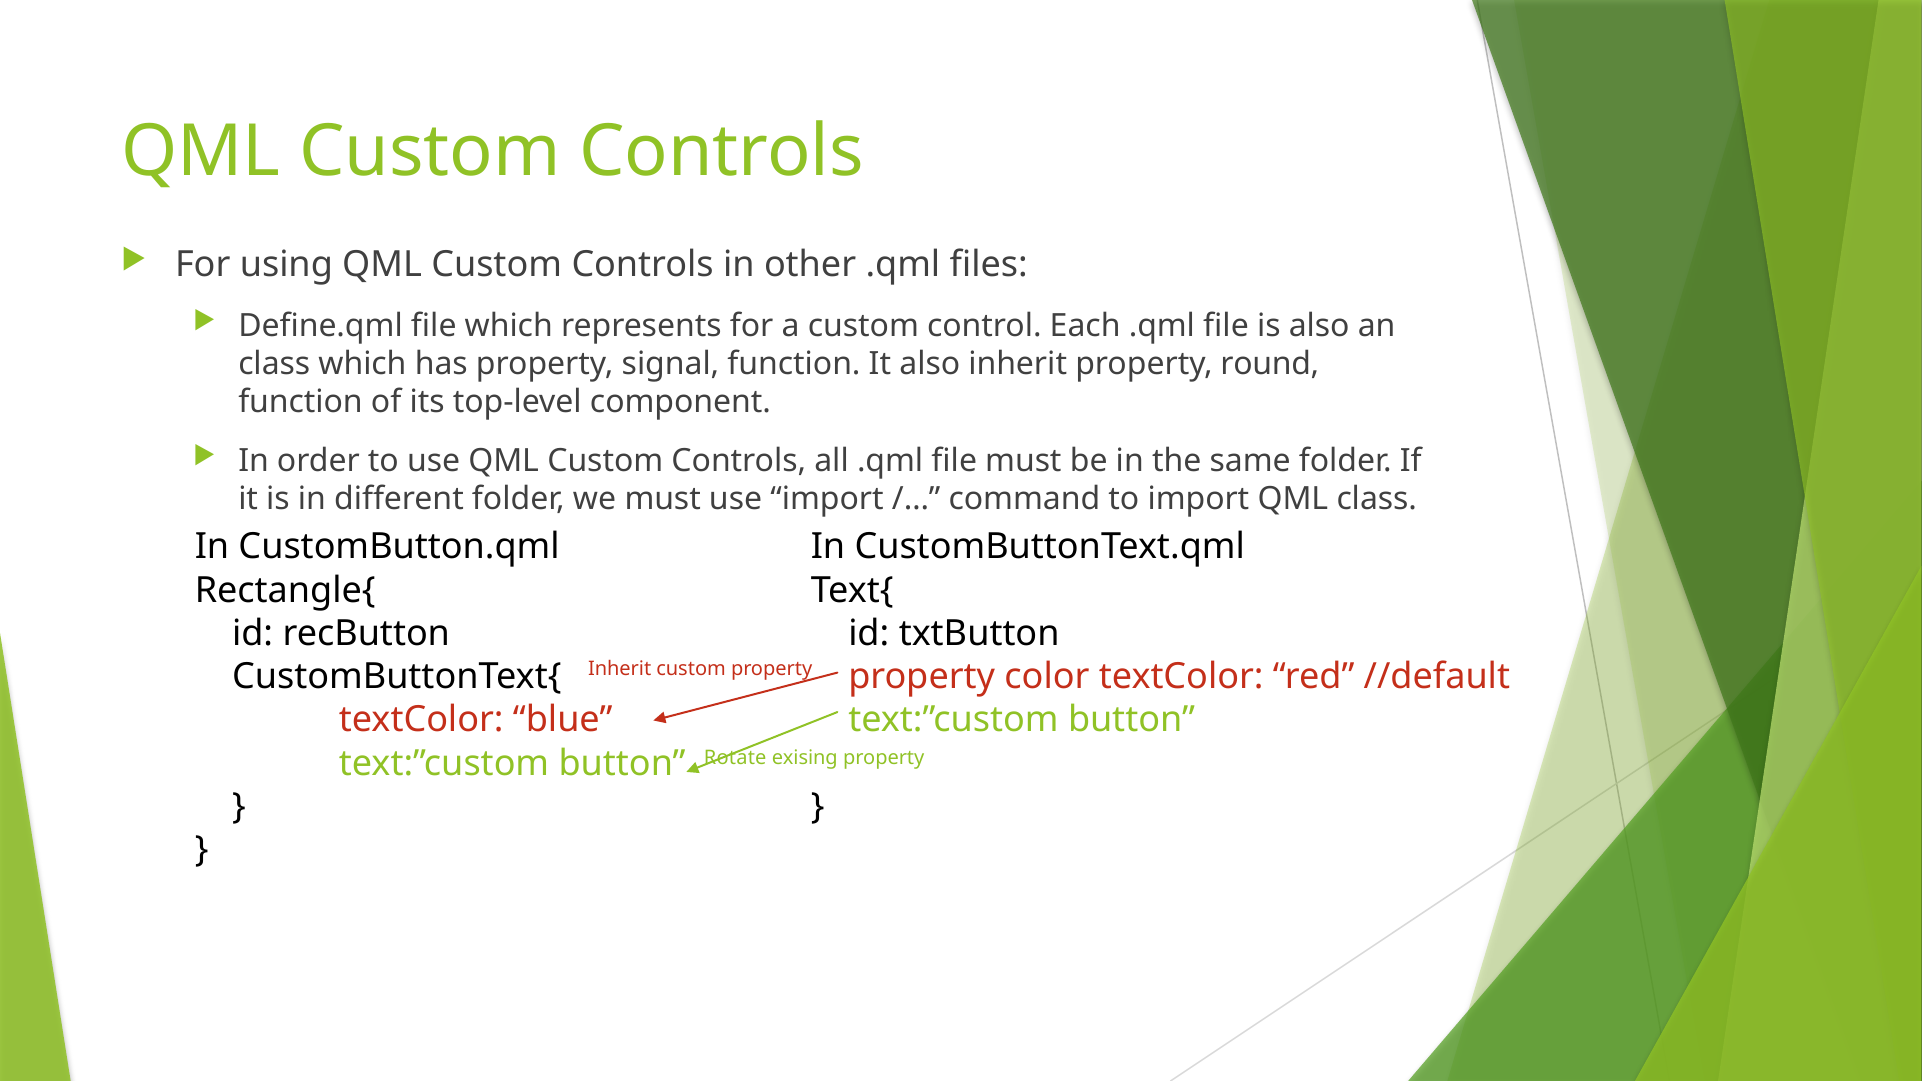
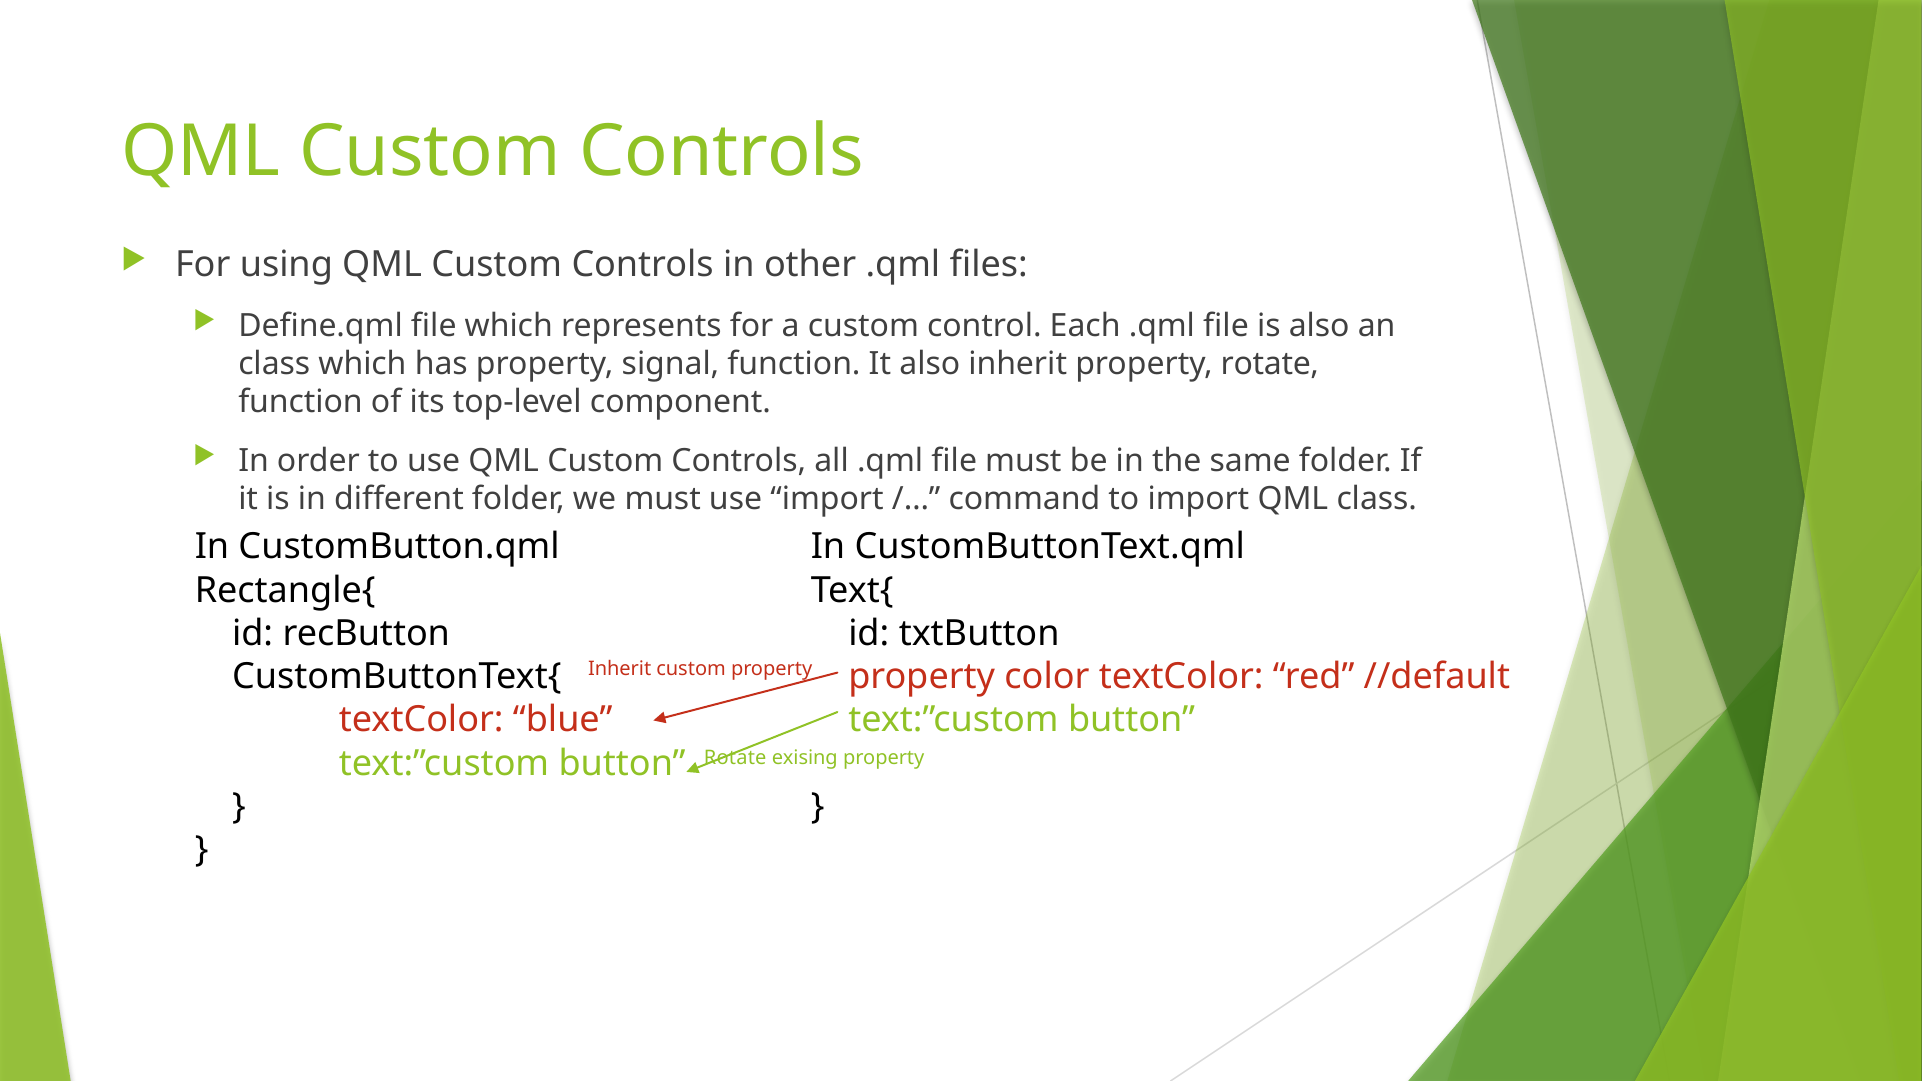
inherit property round: round -> rotate (1270, 364)
